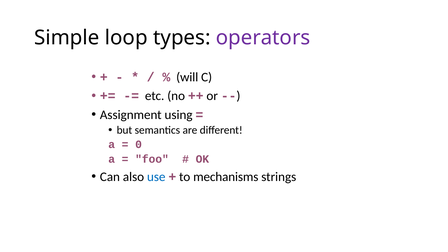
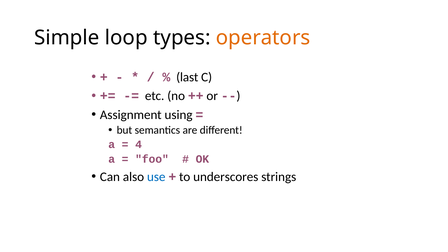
operators colour: purple -> orange (263, 38)
will: will -> last (187, 77)
0: 0 -> 4 (139, 145)
mechanisms: mechanisms -> underscores (226, 177)
